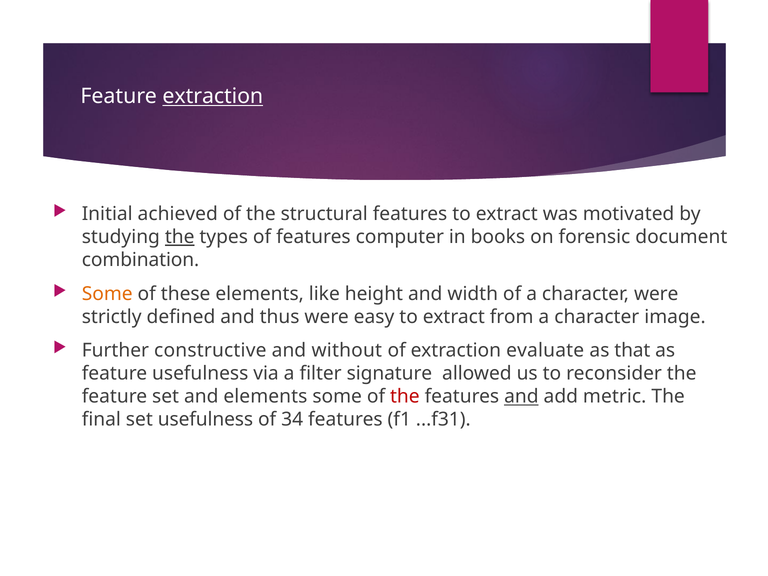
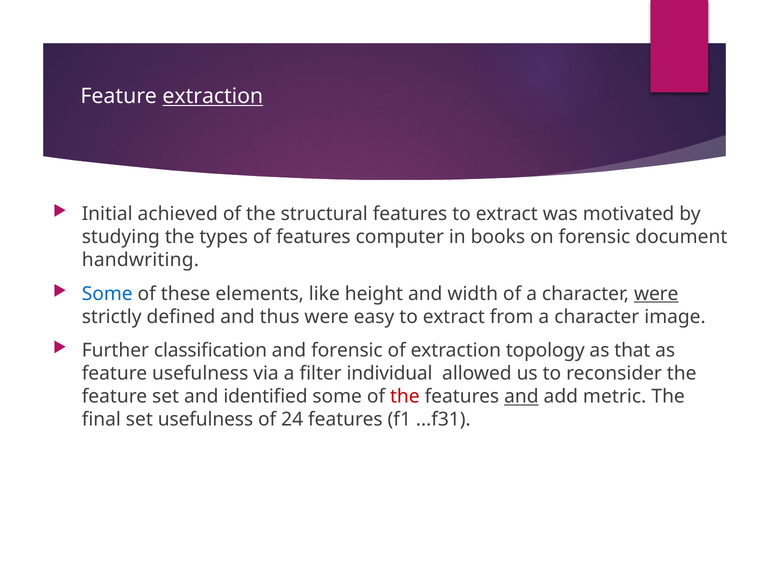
the underline: present -> none (180, 237)
combination: combination -> handwriting (140, 260)
Some colour: orange -> blue (107, 294)
were underline: none -> present (656, 294)
constructive: constructive -> classiﬁcation (211, 351)
and without: without -> forensic (347, 351)
evaluate: evaluate -> topology (545, 351)
signature: signature -> individual (389, 374)
and elements: elements -> identiﬁed (266, 397)
34: 34 -> 24 (292, 420)
